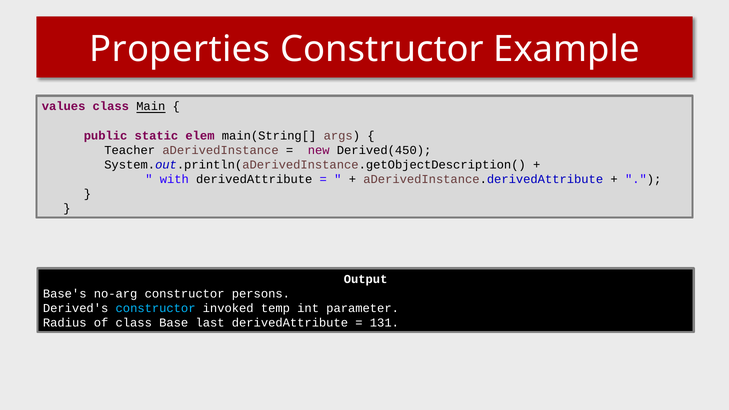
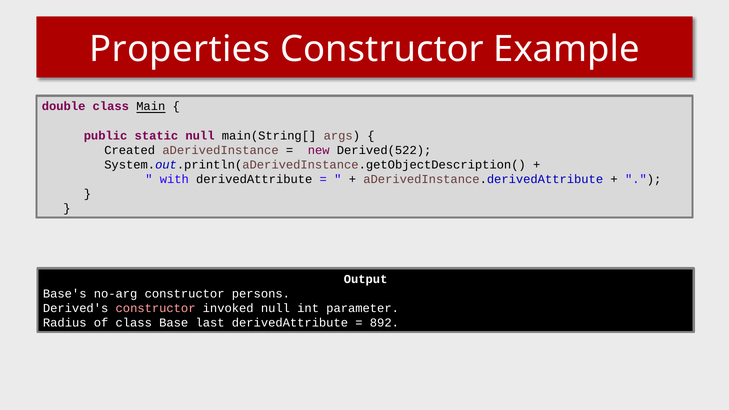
values: values -> double (64, 106)
static elem: elem -> null (200, 136)
Teacher: Teacher -> Created (130, 150)
Derived(450: Derived(450 -> Derived(522 (384, 150)
constructor colour: light blue -> pink (156, 308)
invoked temp: temp -> null (275, 308)
131: 131 -> 892 (384, 323)
